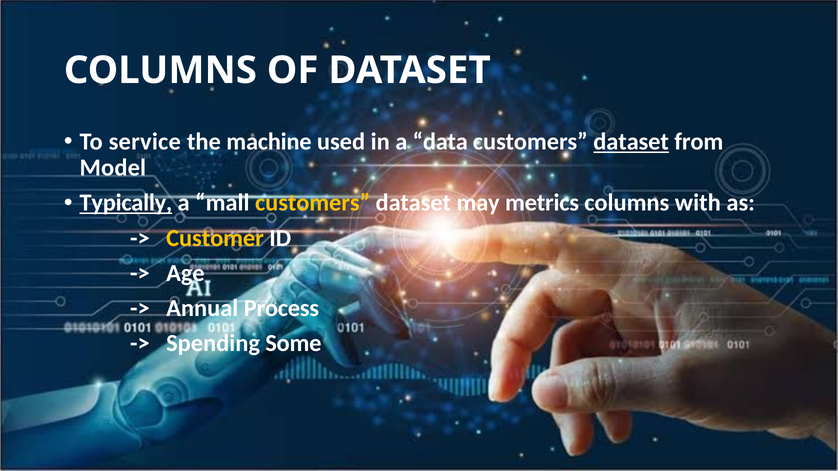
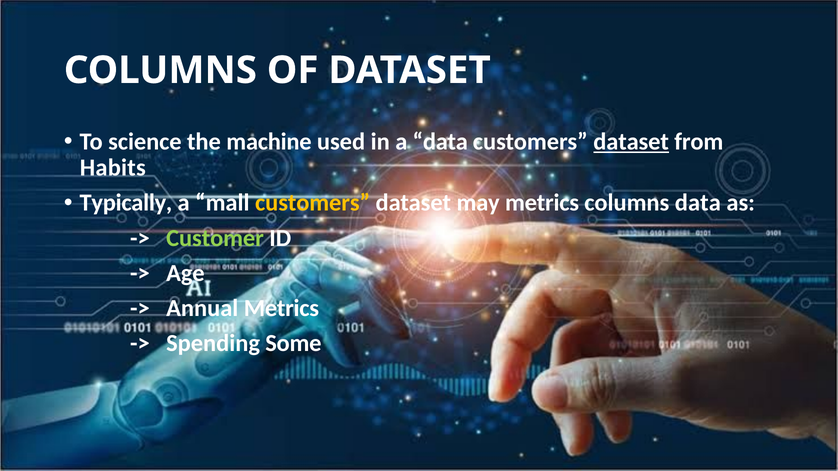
service: service -> science (145, 142)
Model: Model -> Habits (113, 168)
Typically underline: present -> none (126, 203)
columns with: with -> data (698, 203)
Customer colour: yellow -> light green (215, 238)
Annual Process: Process -> Metrics (281, 308)
